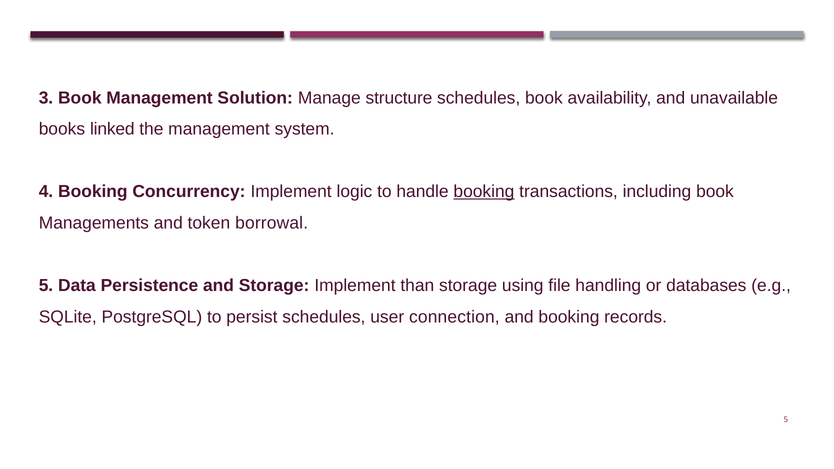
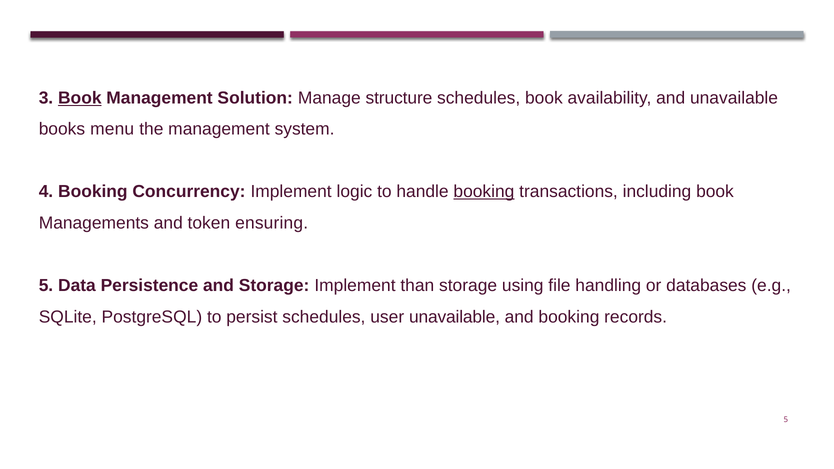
Book underline: none -> present (80, 98)
linked: linked -> menu (112, 129)
borrowal: borrowal -> ensuring (272, 223)
user connection: connection -> unavailable (455, 317)
